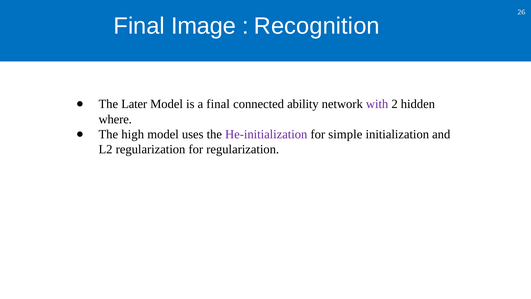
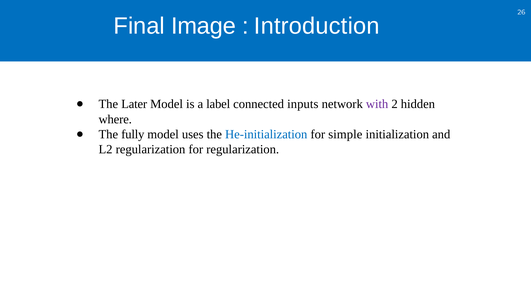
Recognition: Recognition -> Introduction (317, 26)
a final: final -> label (218, 104)
ability: ability -> inputs (303, 104)
high: high -> fully (133, 134)
He-initialization colour: purple -> blue (266, 134)
